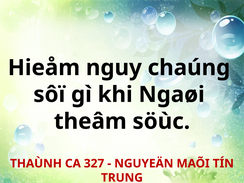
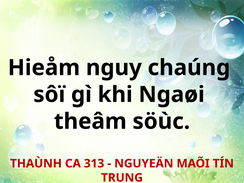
327: 327 -> 313 (94, 163)
